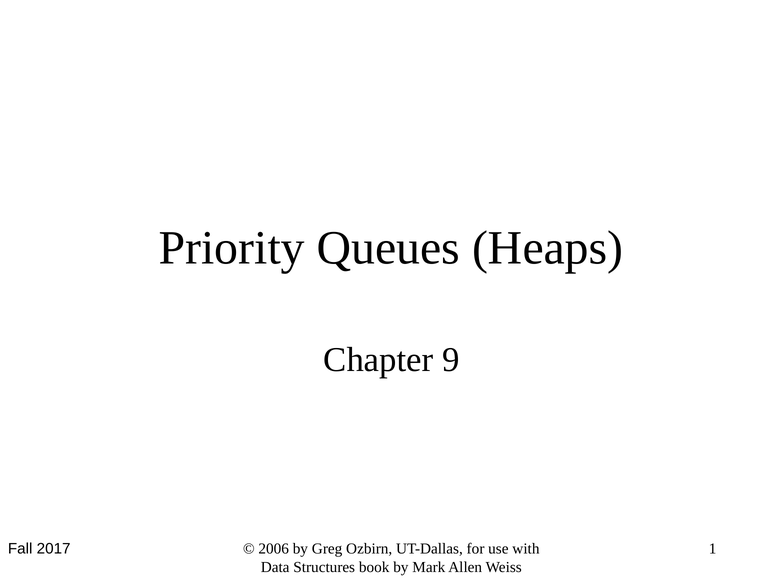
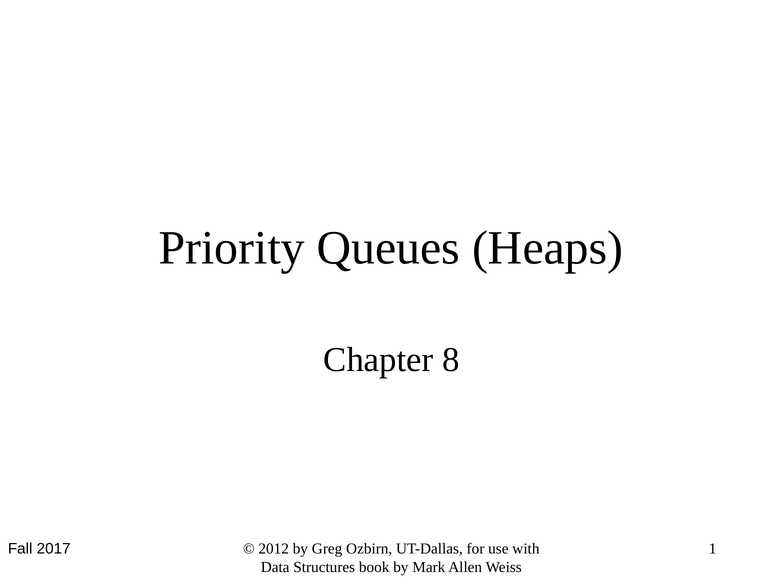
9: 9 -> 8 (451, 360)
2006: 2006 -> 2012 (274, 549)
